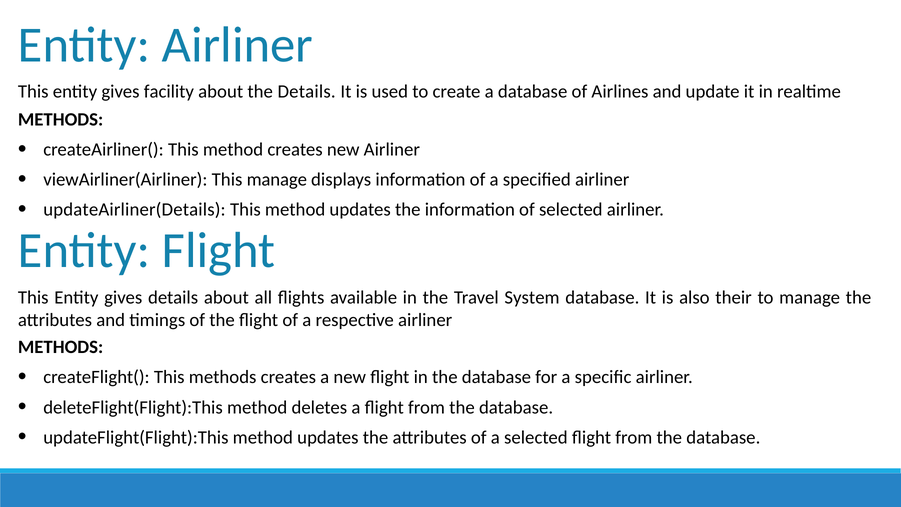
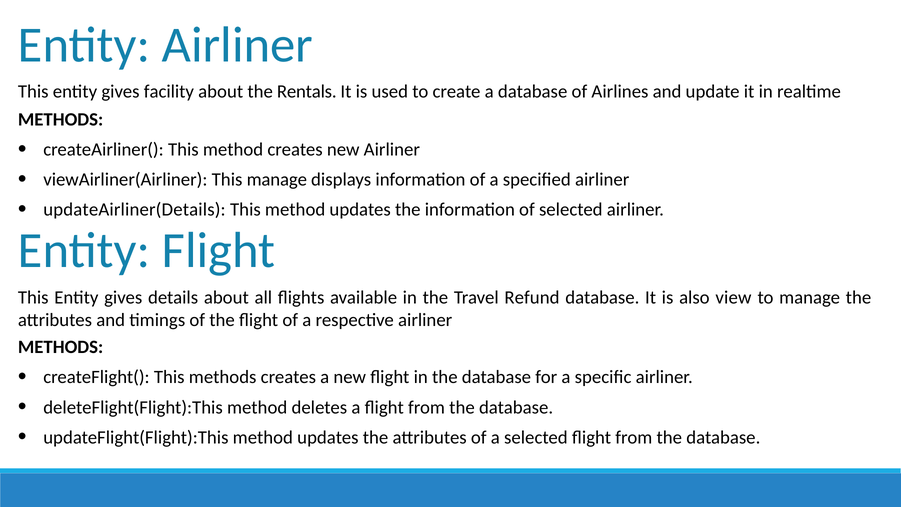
the Details: Details -> Rentals (307, 92)
System: System -> Refund (532, 297)
their: their -> view (733, 297)
